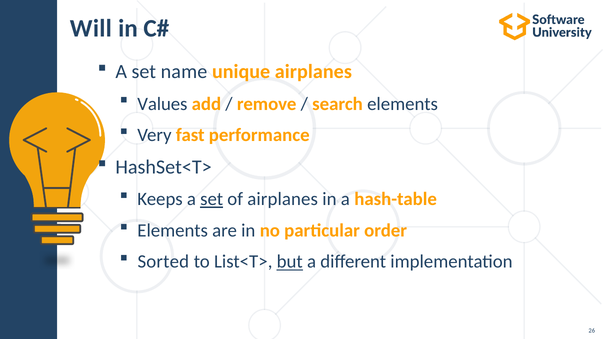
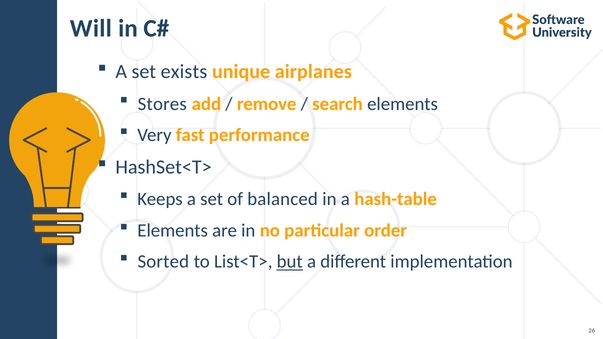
name: name -> exists (184, 72)
Values: Values -> Stores (162, 104)
set underline: present -> none (212, 199)
of airplanes: airplanes -> balanced (283, 199)
